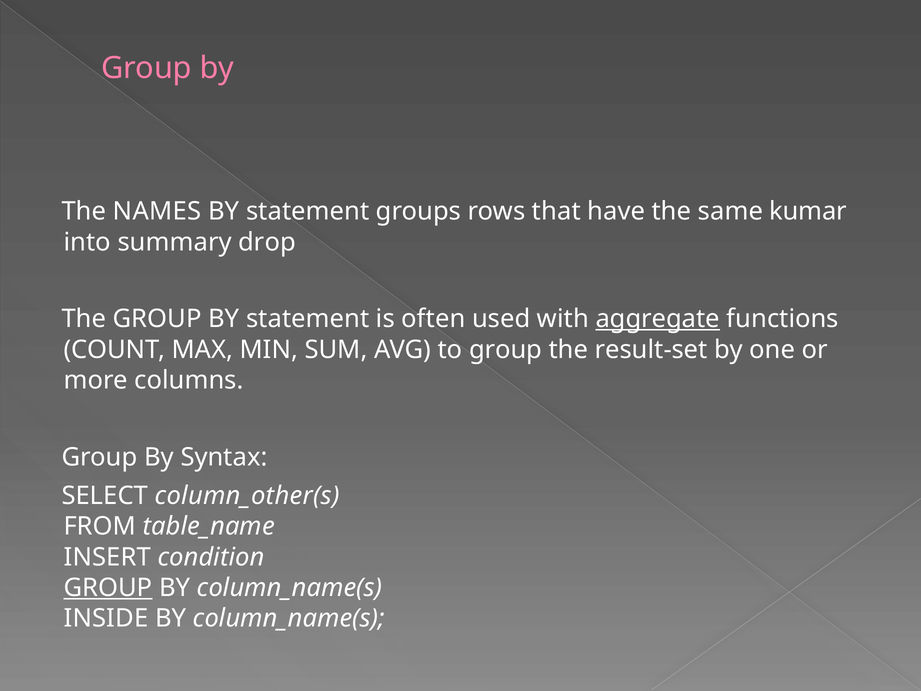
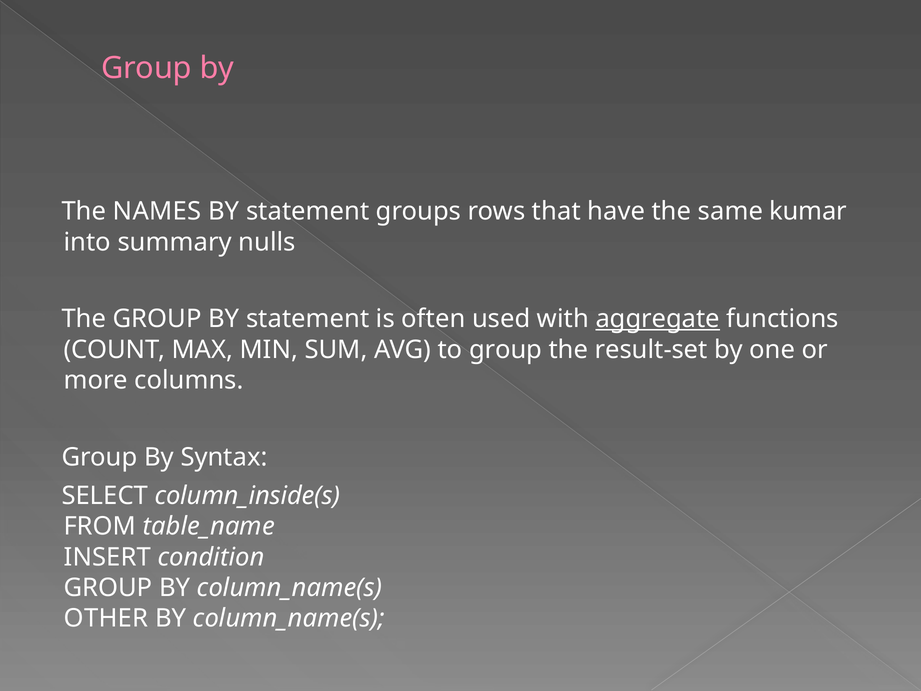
drop: drop -> nulls (267, 242)
column_other(s: column_other(s -> column_inside(s (247, 495)
GROUP underline: present -> none (108, 588)
INSIDE: INSIDE -> OTHER (106, 618)
